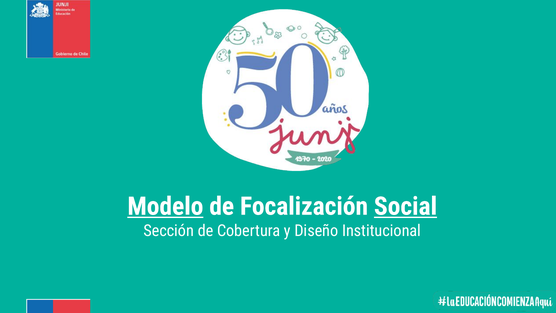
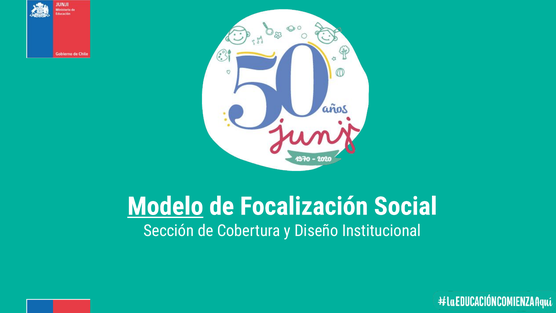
Social underline: present -> none (405, 206)
